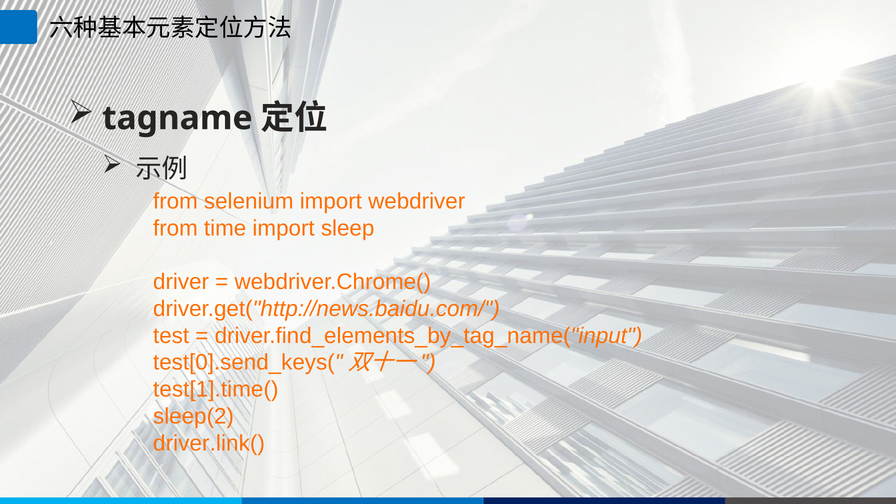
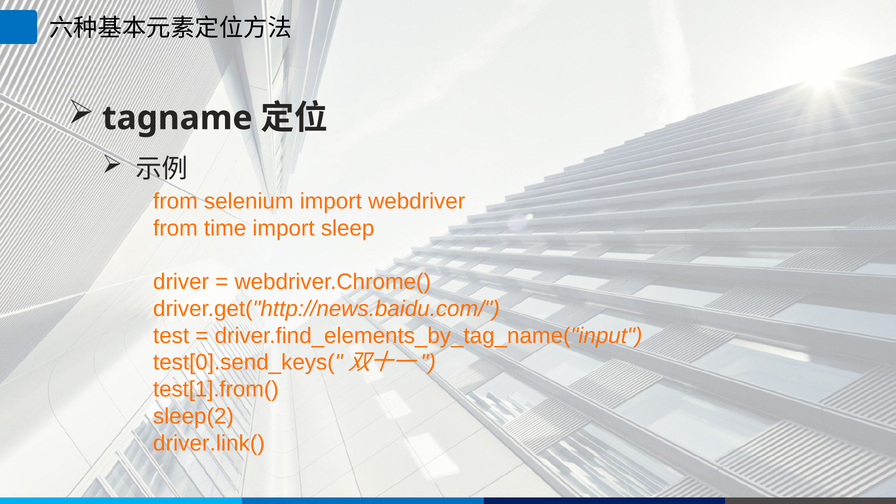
test[1].time(: test[1].time( -> test[1].from( (216, 389)
